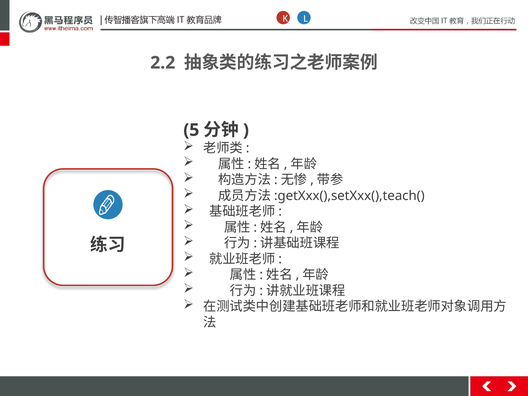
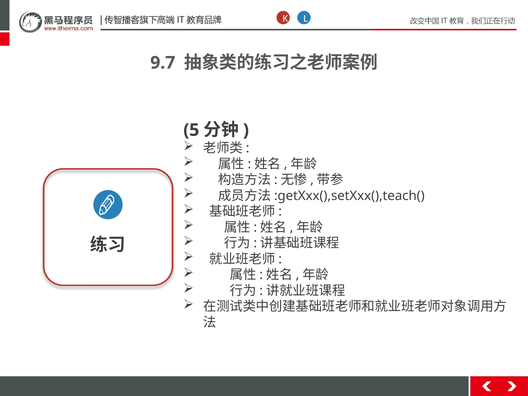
2.2: 2.2 -> 9.7 (163, 63)
